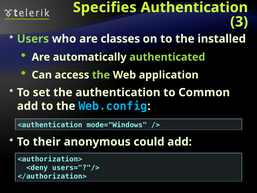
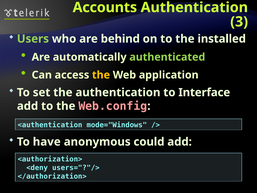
Specifies: Specifies -> Accounts (105, 7)
classes: classes -> behind (120, 39)
the colour: light green -> yellow (101, 75)
Common: Common -> Interface (204, 92)
Web.config colour: light blue -> pink (113, 106)
their: their -> have (47, 142)
